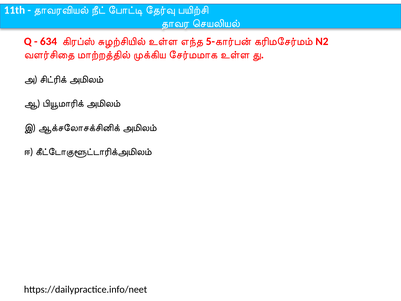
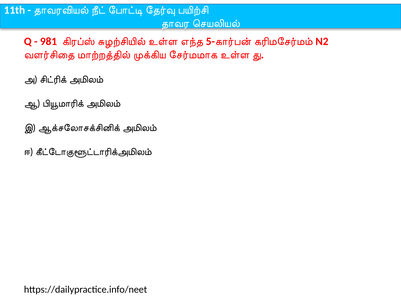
634: 634 -> 981 (49, 42)
